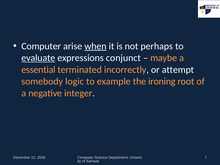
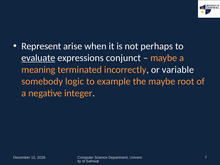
Computer: Computer -> Represent (41, 46)
when underline: present -> none (95, 46)
essential: essential -> meaning (38, 70)
attempt: attempt -> variable (178, 70)
the ironing: ironing -> maybe (162, 81)
